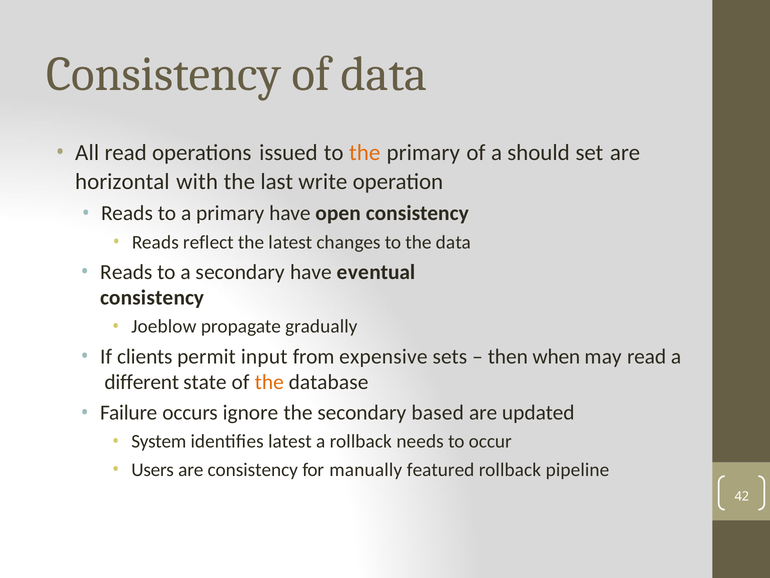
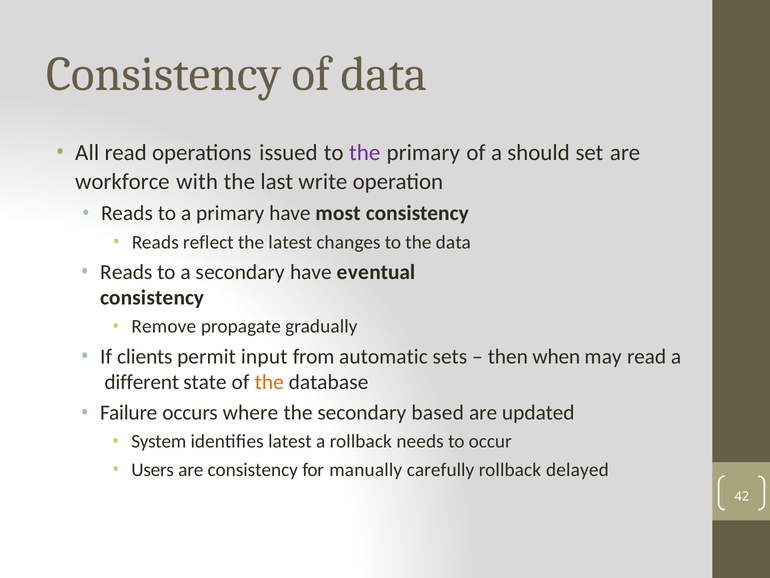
the colour: orange -> purple (365, 153)
horizontal: horizontal -> workforce (122, 181)
open: open -> most (338, 213)
Joeblow: Joeblow -> Remove (164, 326)
expensive: expensive -> automatic (383, 356)
ignore: ignore -> where (250, 412)
featured: featured -> carefully (441, 469)
pipeline: pipeline -> delayed (577, 469)
